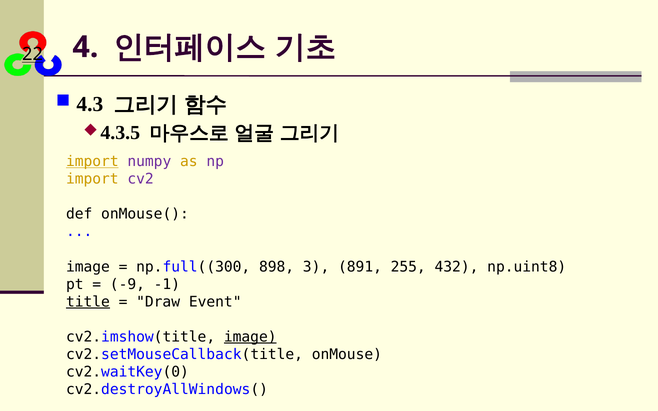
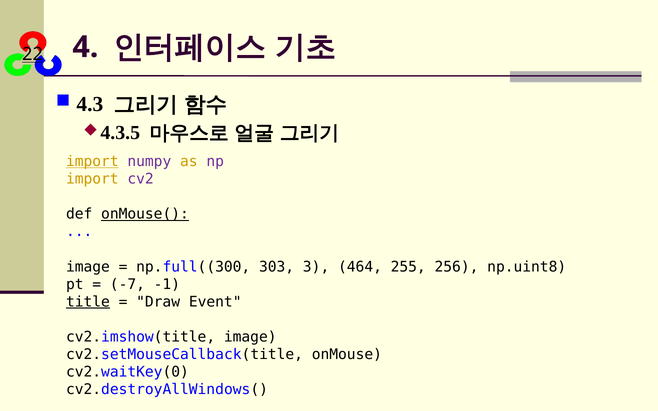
onMouse( underline: none -> present (145, 214)
898: 898 -> 303 (277, 267)
891: 891 -> 464 (360, 267)
432: 432 -> 256 (457, 267)
-9: -9 -> -7 (127, 284)
image underline: present -> none (250, 337)
